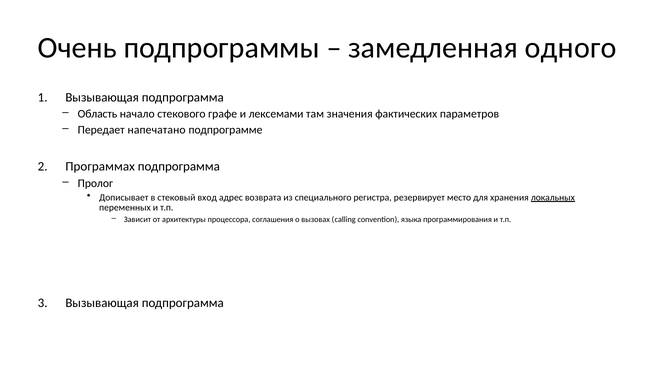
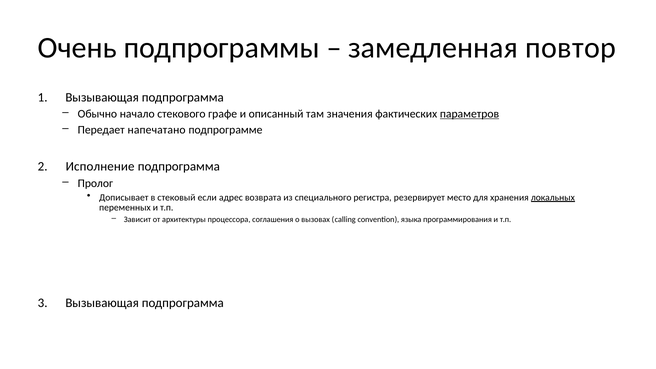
одного: одного -> повтор (571, 48)
Область: Область -> Обычно (97, 114)
лексемами: лексемами -> описанный (276, 114)
параметров underline: none -> present (470, 114)
Программах: Программах -> Исполнение (100, 167)
вход: вход -> если (207, 197)
